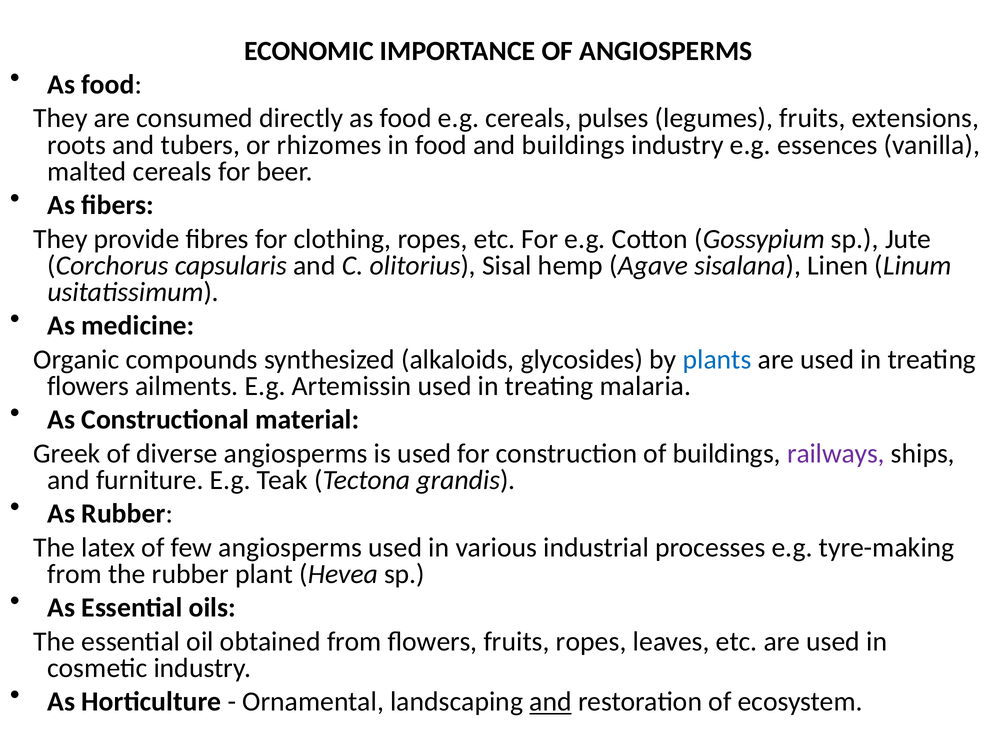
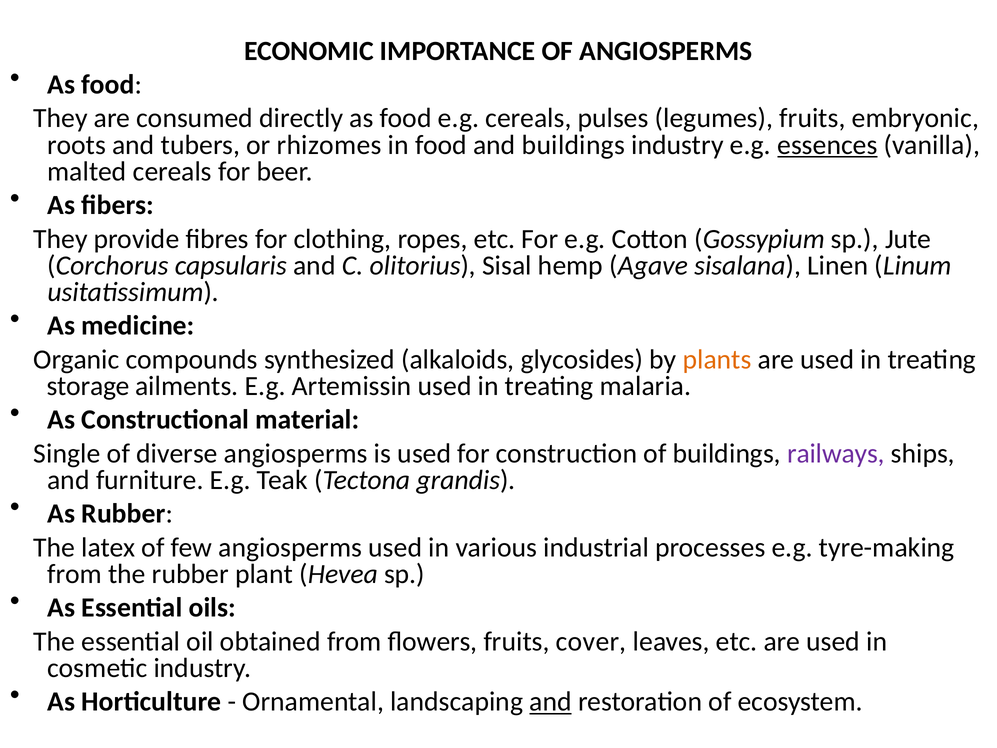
extensions: extensions -> embryonic (915, 118)
essences underline: none -> present (827, 145)
plants colour: blue -> orange (717, 359)
flowers: flowers -> storage (88, 386)
Greek: Greek -> Single (67, 453)
fruits ropes: ropes -> cover (591, 641)
